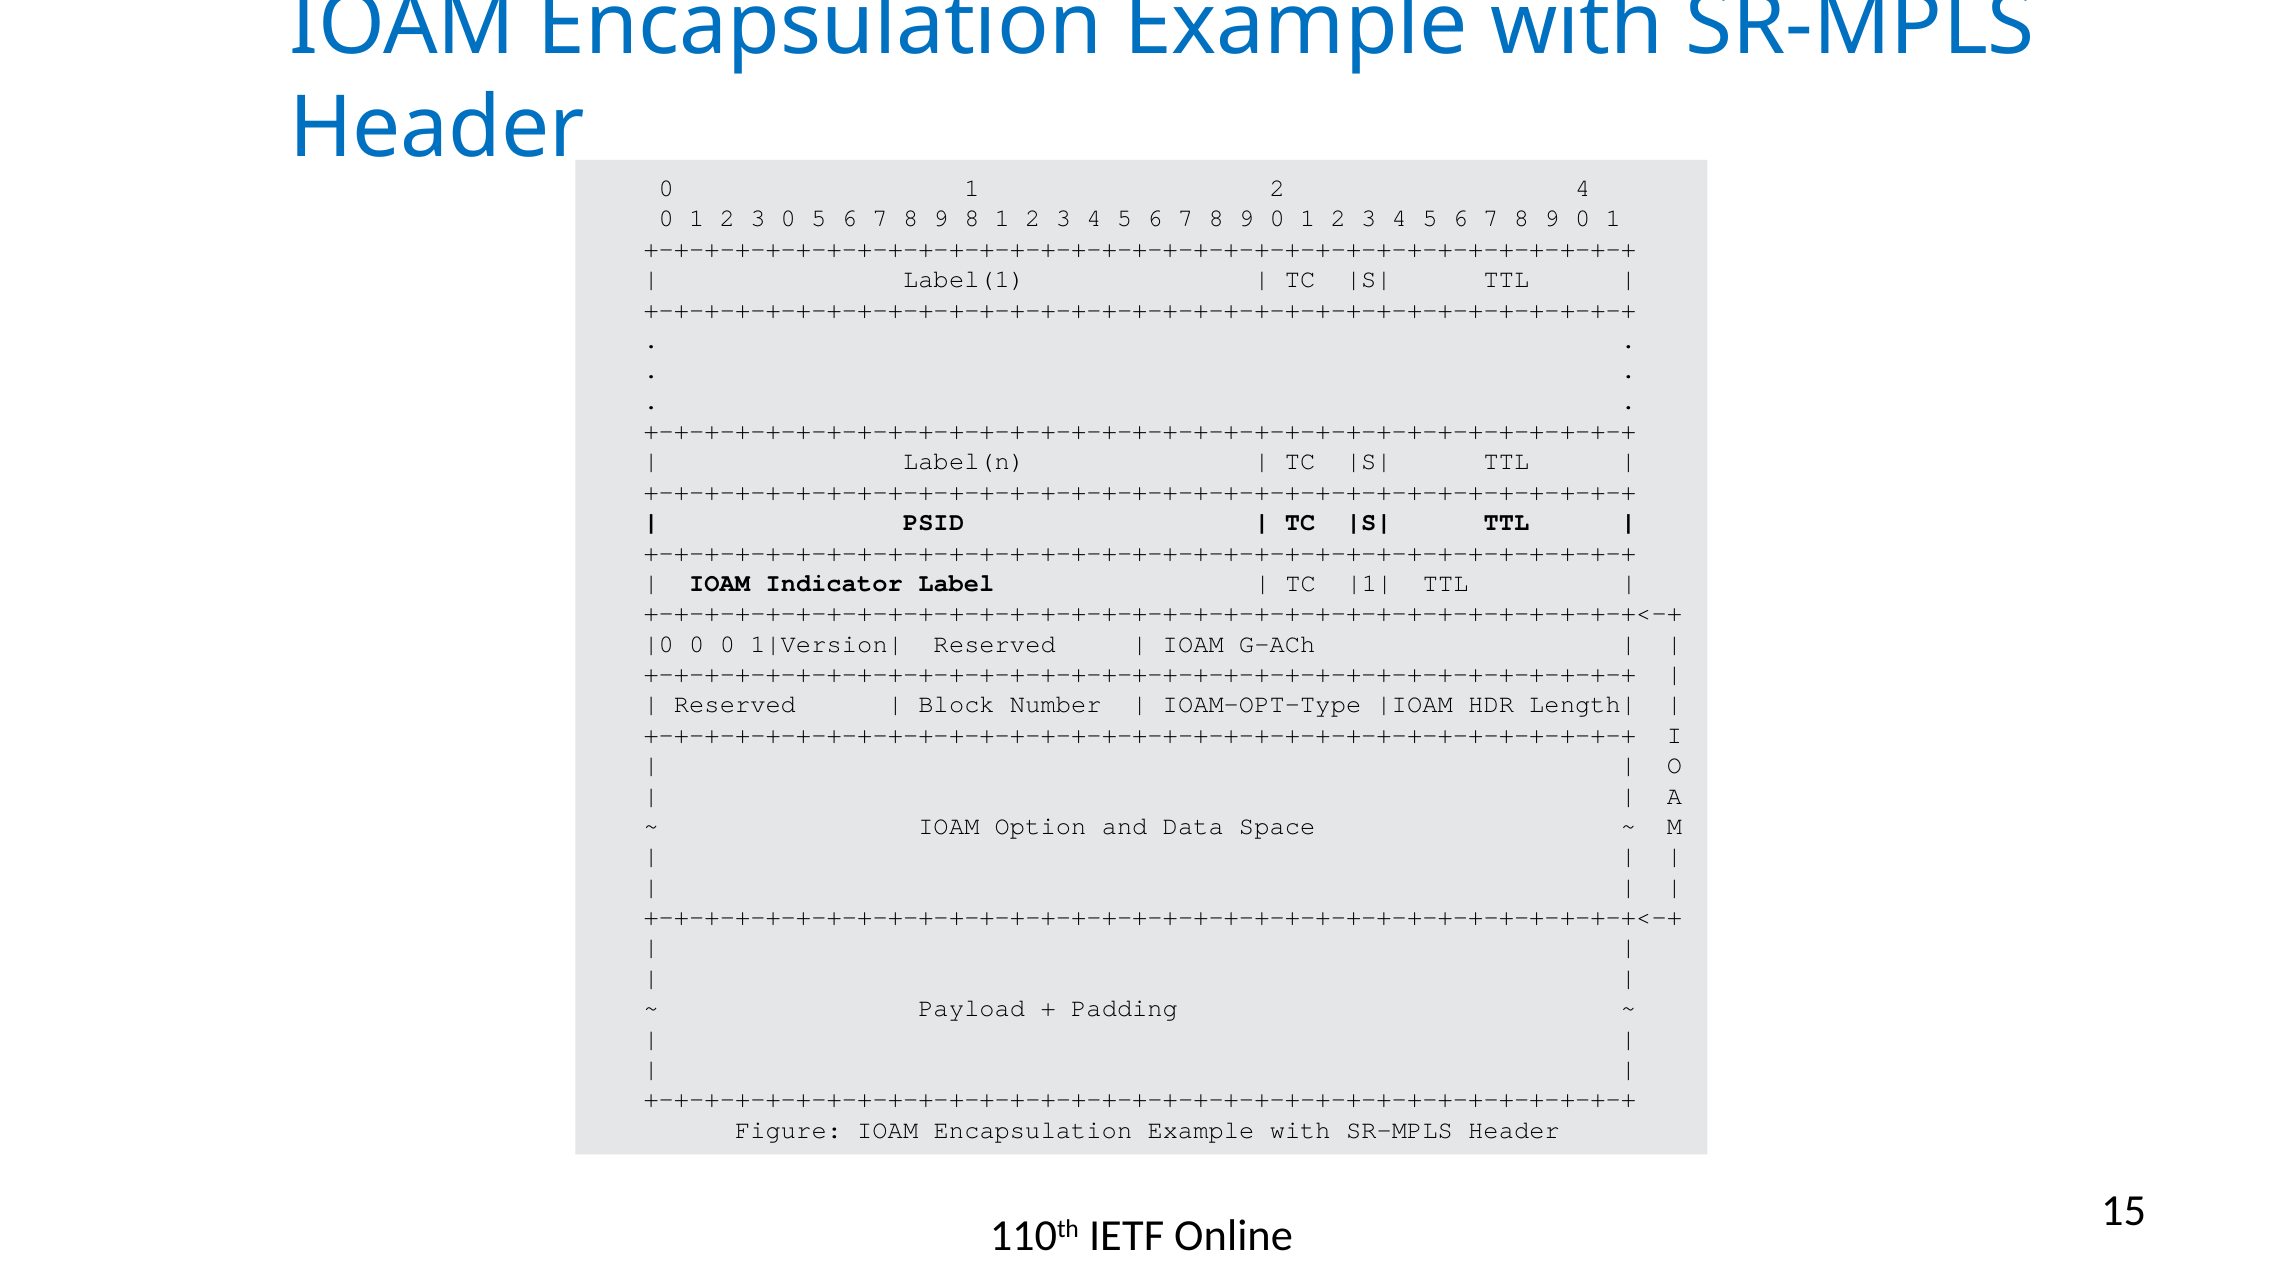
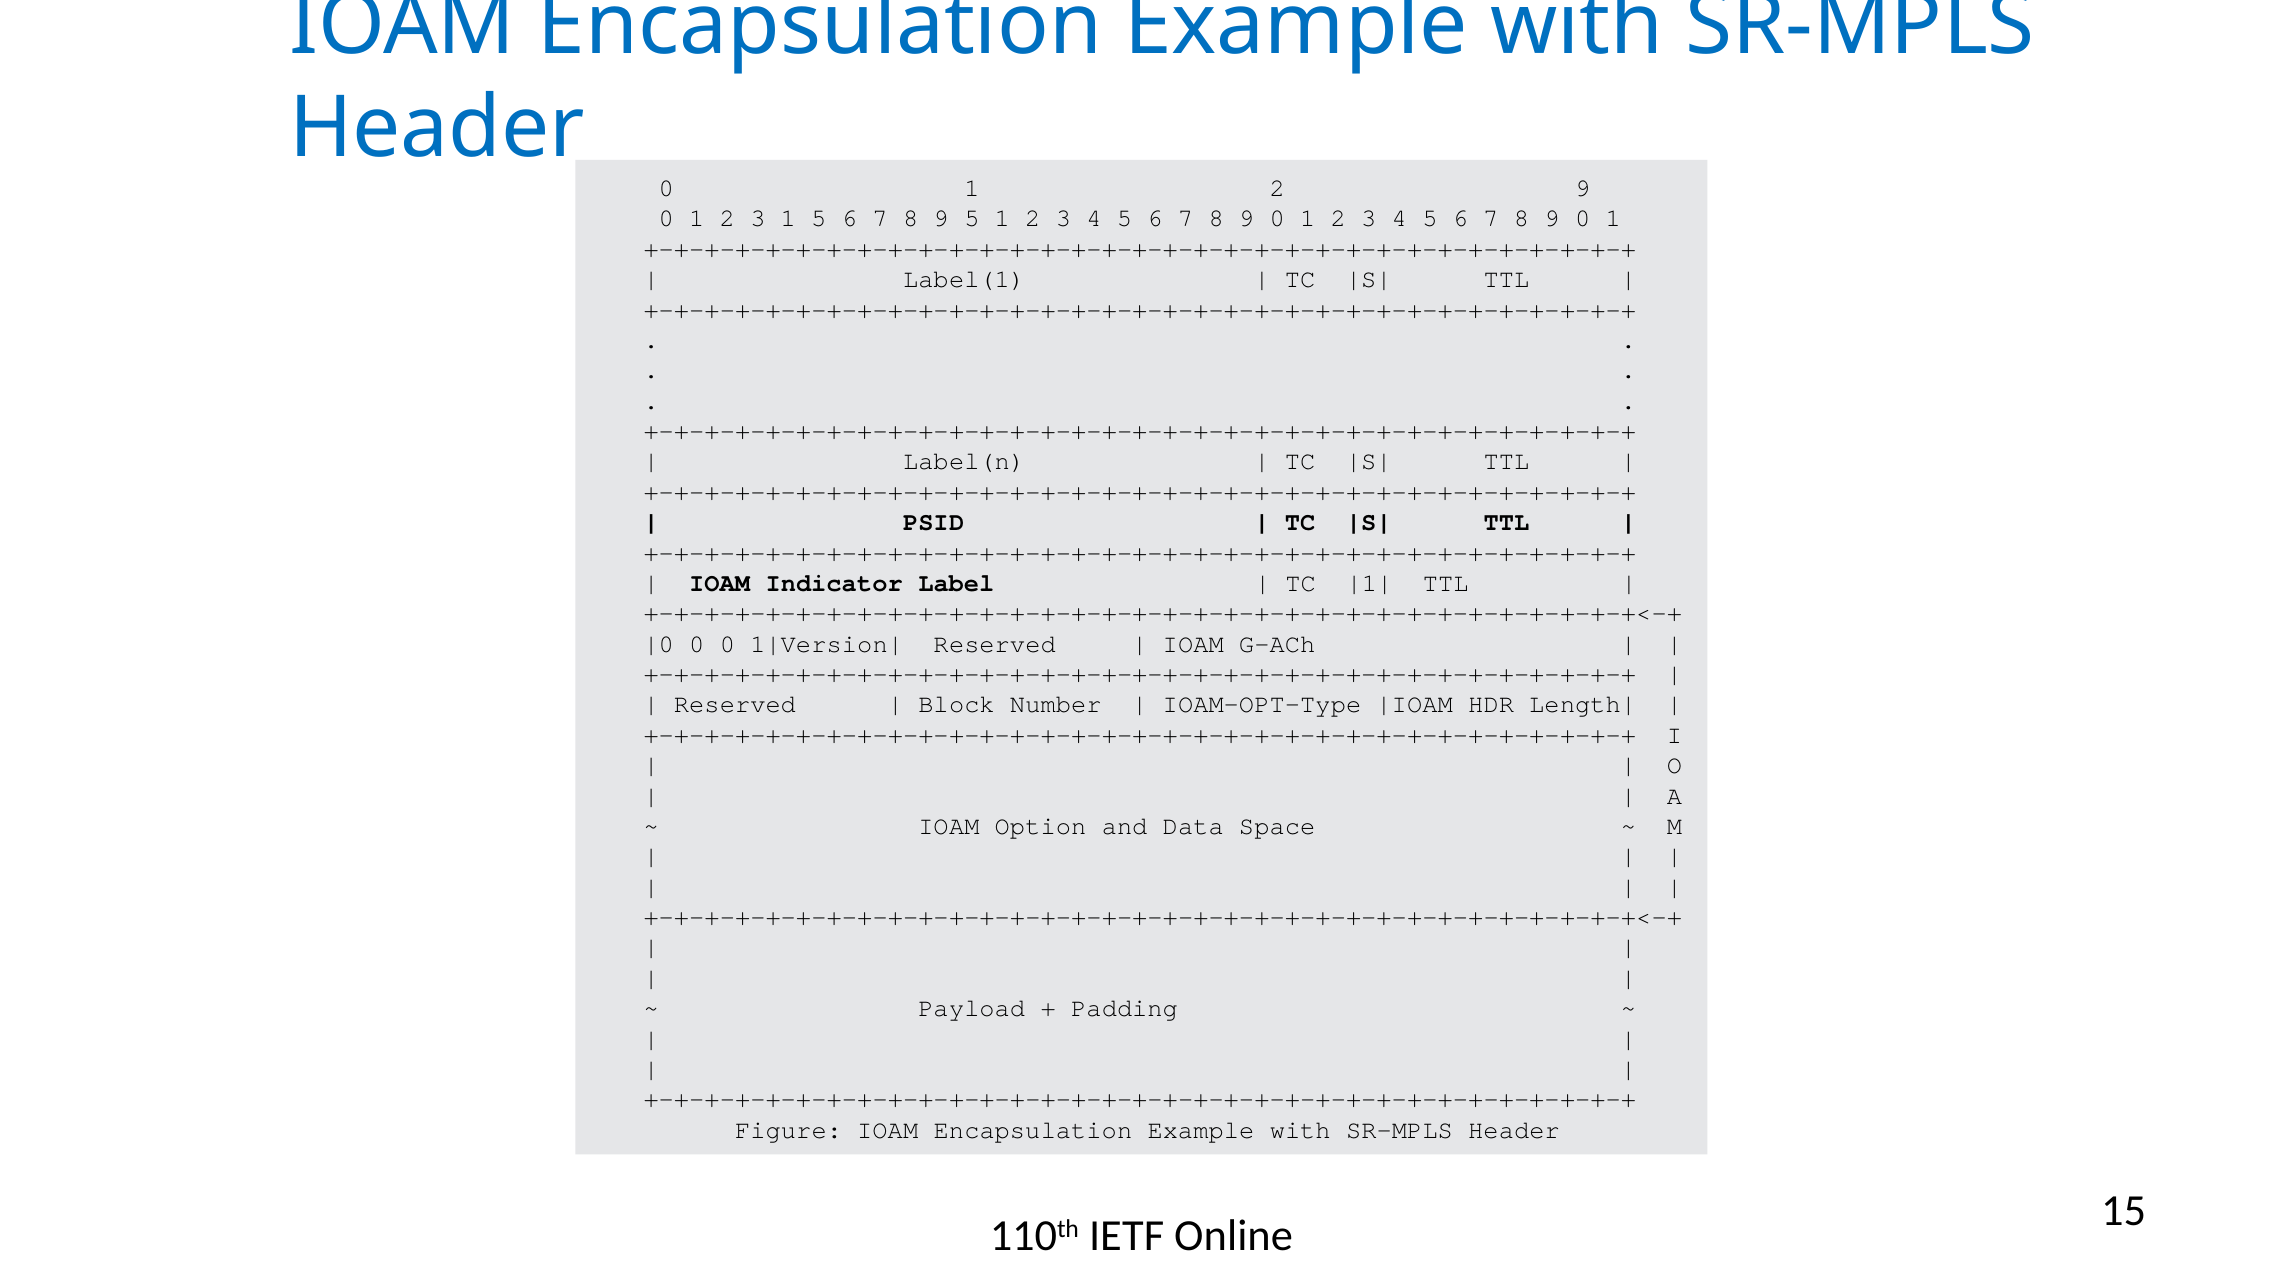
2 4: 4 -> 9 (1583, 188)
3 0: 0 -> 1 (788, 219)
9 8: 8 -> 5 (972, 219)
